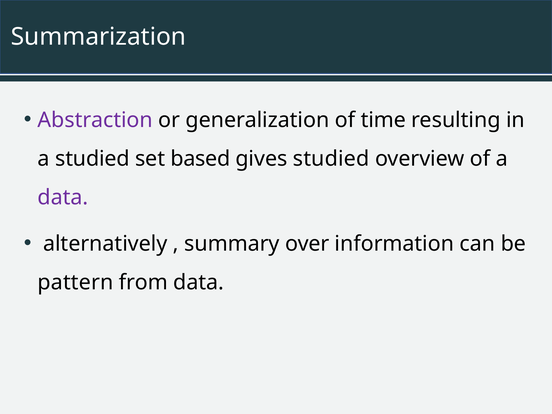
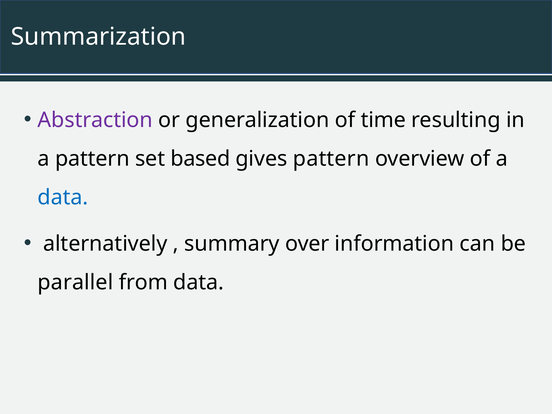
a studied: studied -> pattern (92, 159)
gives studied: studied -> pattern (331, 159)
data colour: purple -> blue (63, 197)
pattern: pattern -> parallel (75, 282)
